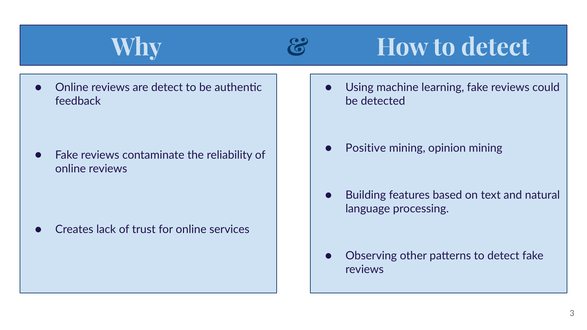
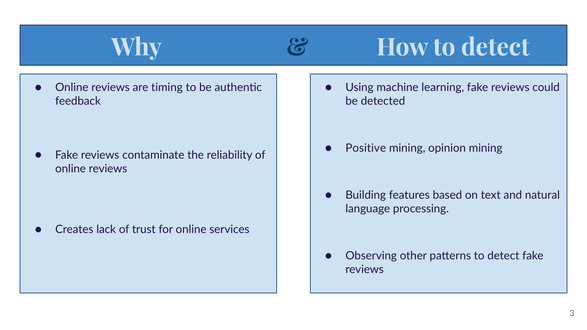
are detect: detect -> timing (167, 88)
